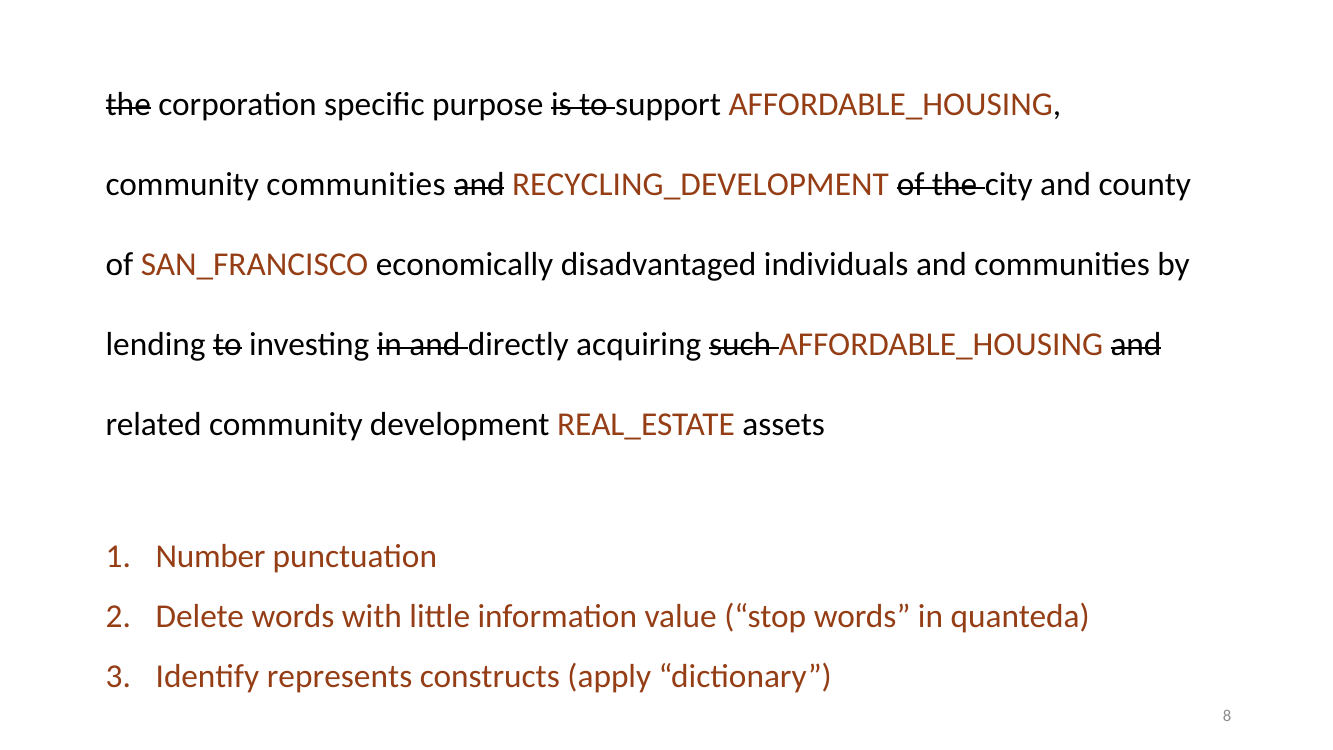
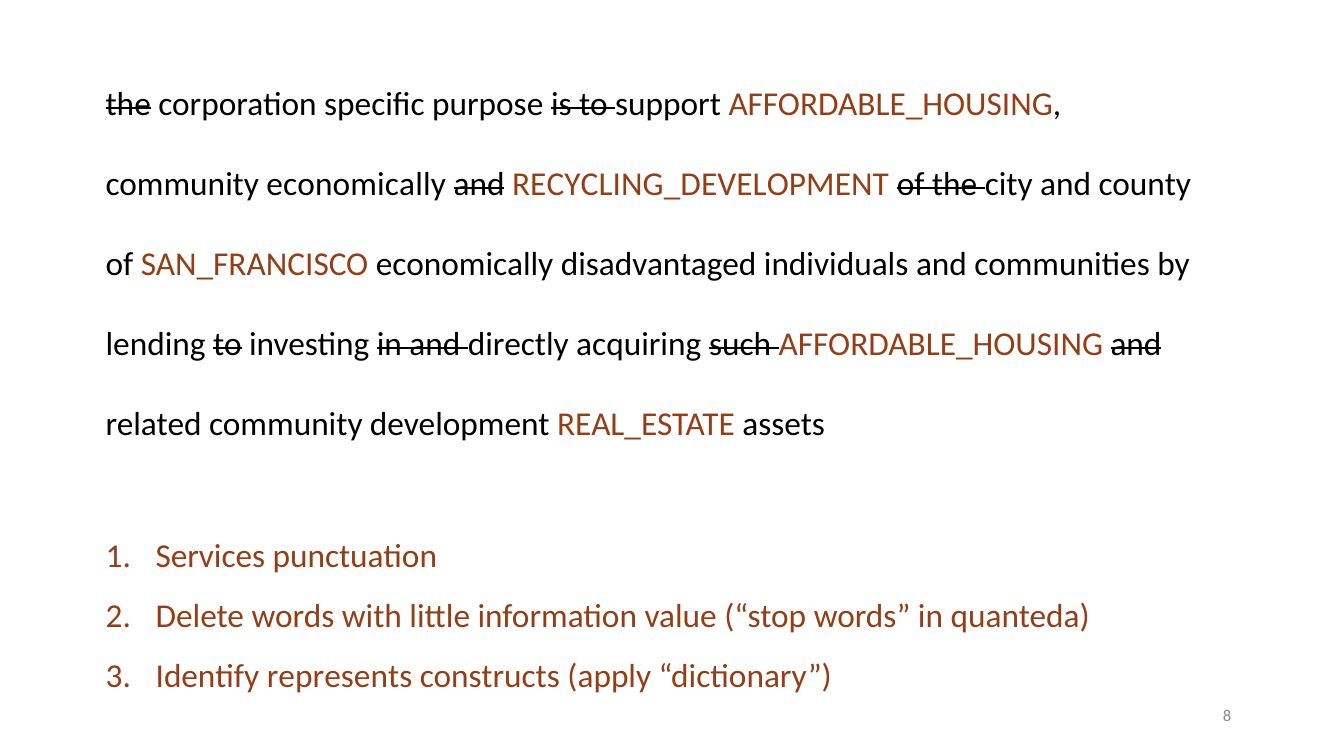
community communities: communities -> economically (356, 184)
Number: Number -> Services (210, 557)
